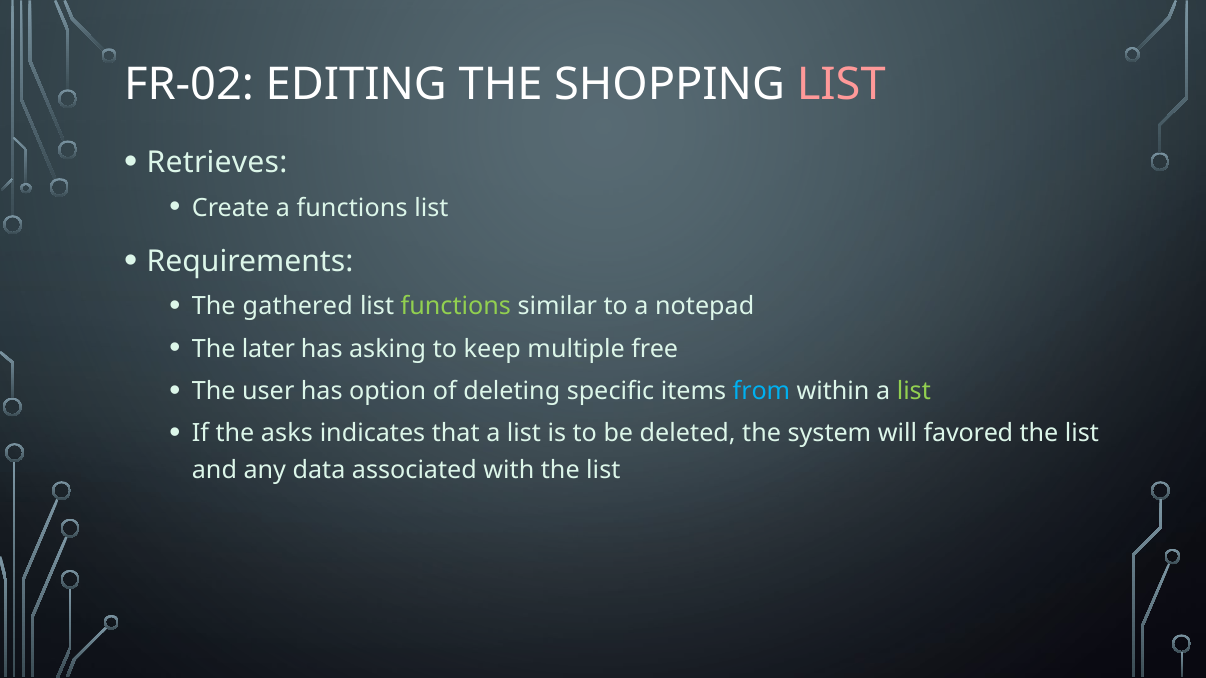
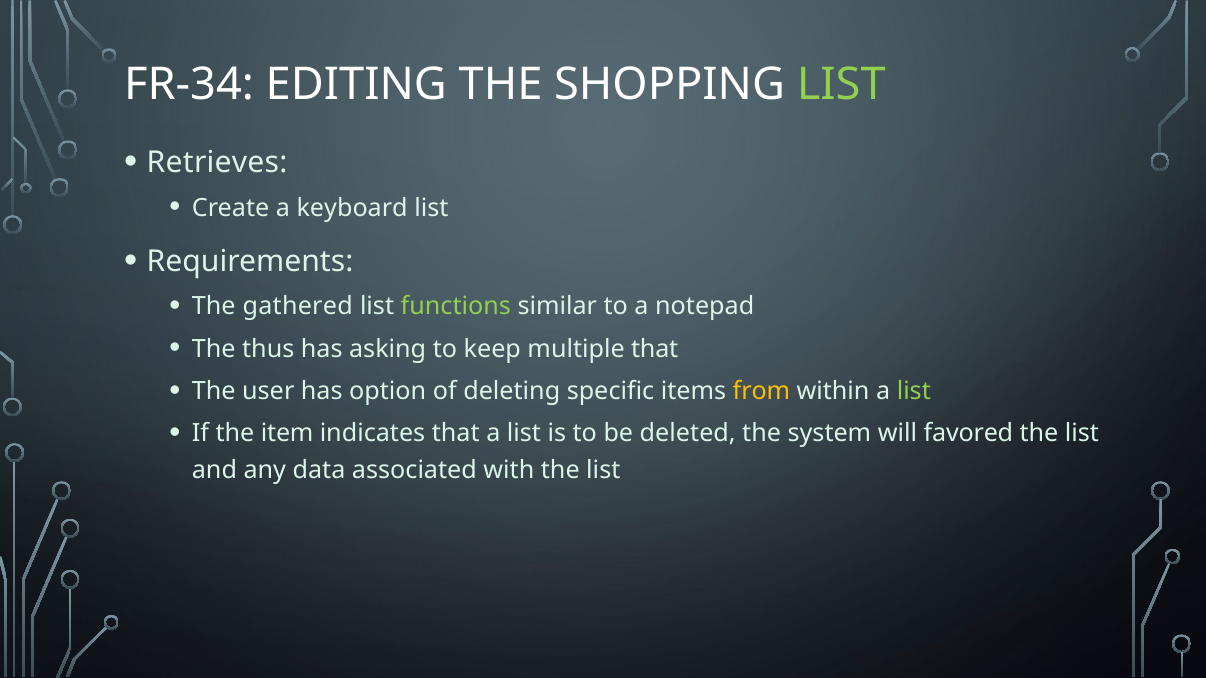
FR-02: FR-02 -> FR-34 (189, 85)
LIST colour: pink -> light green (841, 85)
a functions: functions -> keyboard (352, 208)
later: later -> thus (268, 349)
multiple free: free -> that (655, 349)
from colour: light blue -> yellow (761, 391)
asks: asks -> item (287, 434)
